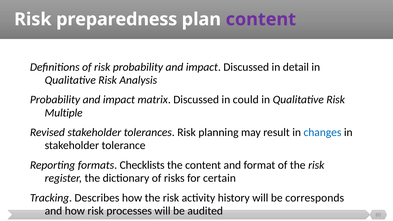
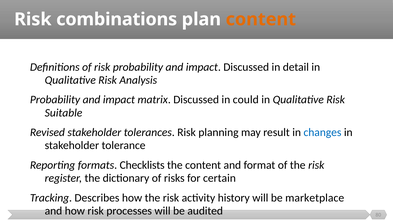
preparedness: preparedness -> combinations (117, 19)
content colour: purple -> orange (261, 19)
Multiple: Multiple -> Suitable (64, 113)
corresponds: corresponds -> marketplace (315, 198)
